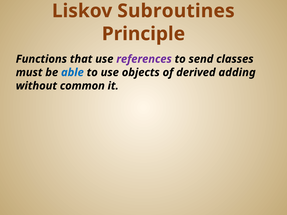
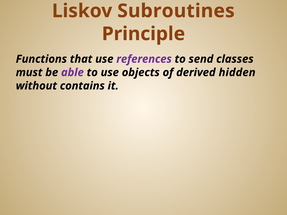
able colour: blue -> purple (72, 73)
adding: adding -> hidden (237, 73)
common: common -> contains (82, 86)
